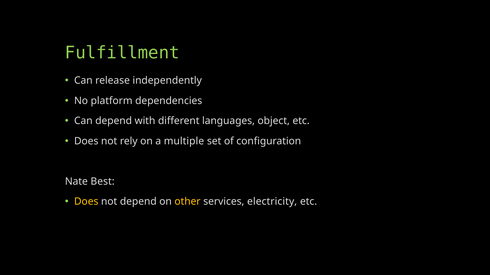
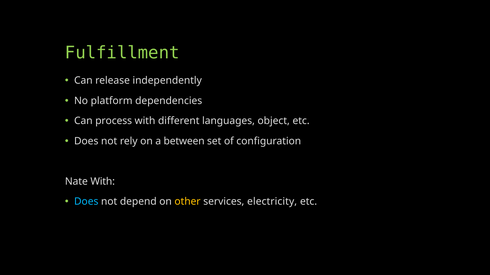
Can depend: depend -> process (114, 121)
multiple: multiple -> between (184, 141)
Nate Best: Best -> With (103, 182)
Does colour: yellow -> light blue (86, 202)
